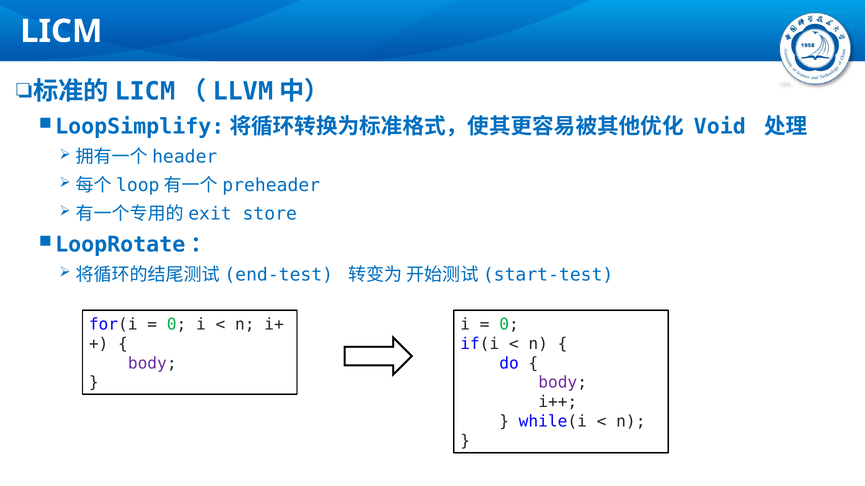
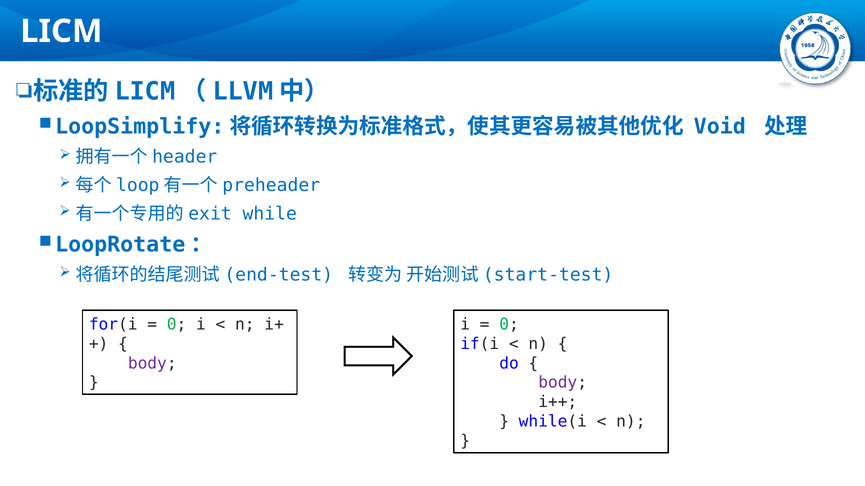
store: store -> while (270, 214)
